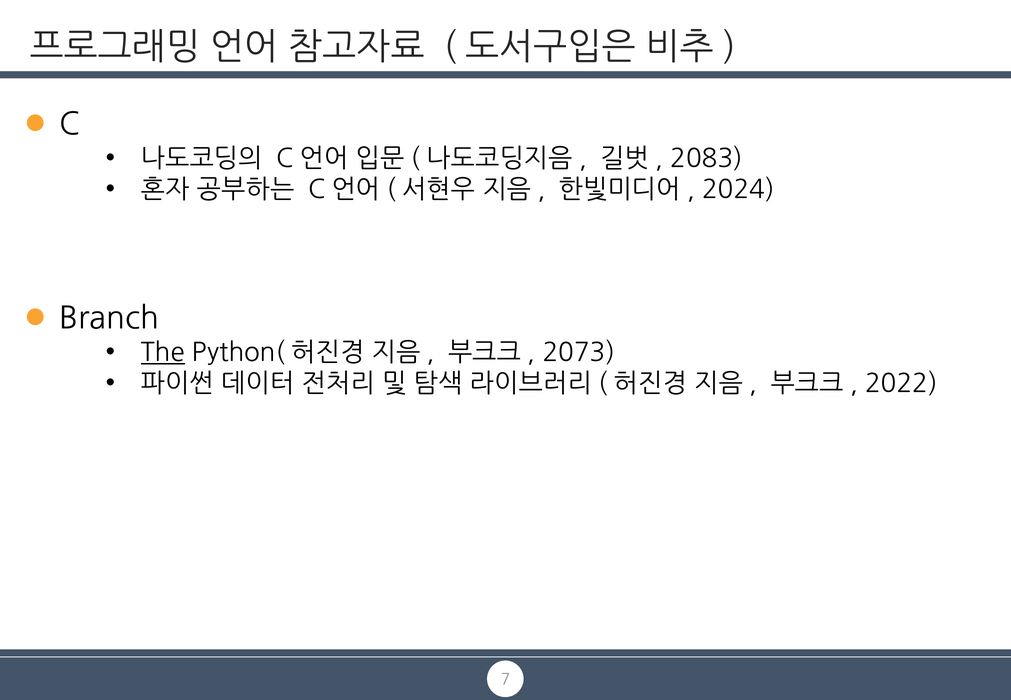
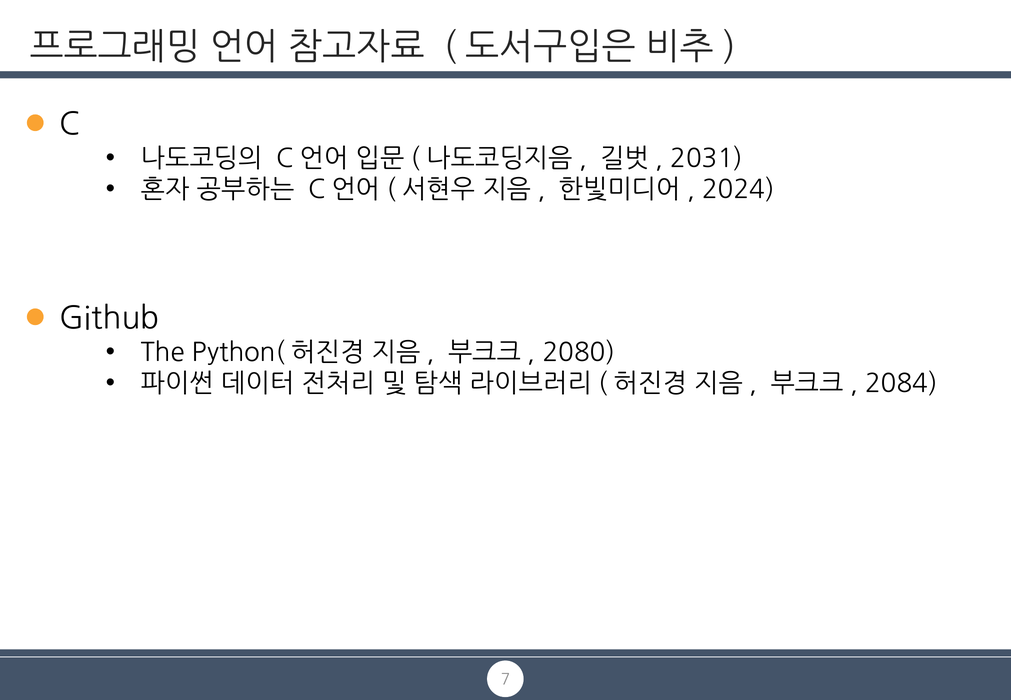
2083: 2083 -> 2031 (707, 158)
Branch: Branch -> Github (109, 319)
The underline: present -> none (163, 352)
2073: 2073 -> 2080 (579, 352)
2022: 2022 -> 2084 (901, 384)
